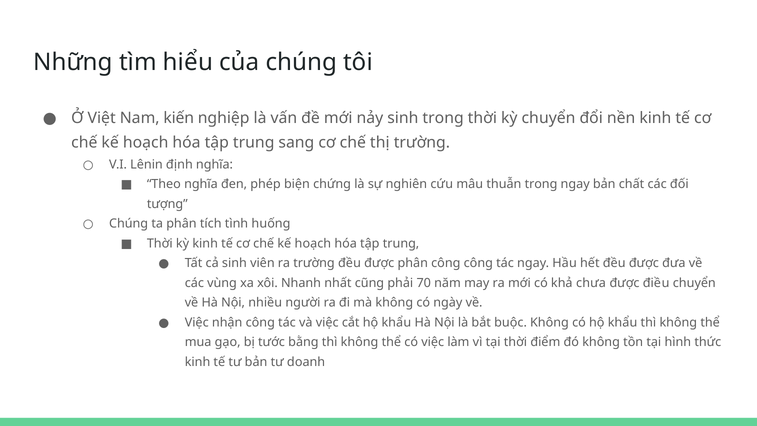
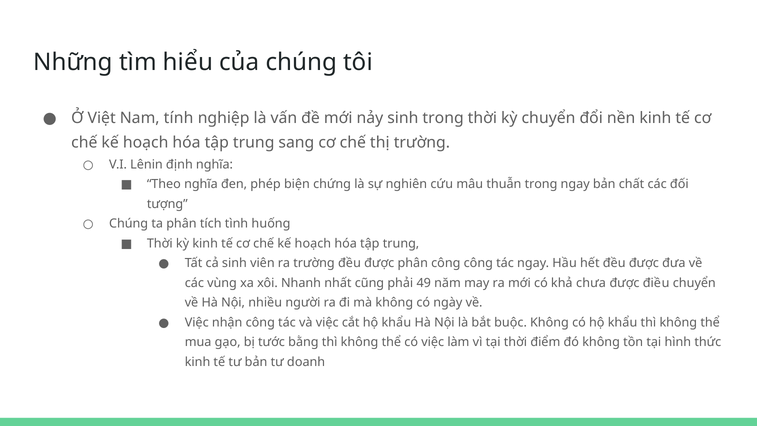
kiến: kiến -> tính (179, 118)
70: 70 -> 49 (424, 283)
